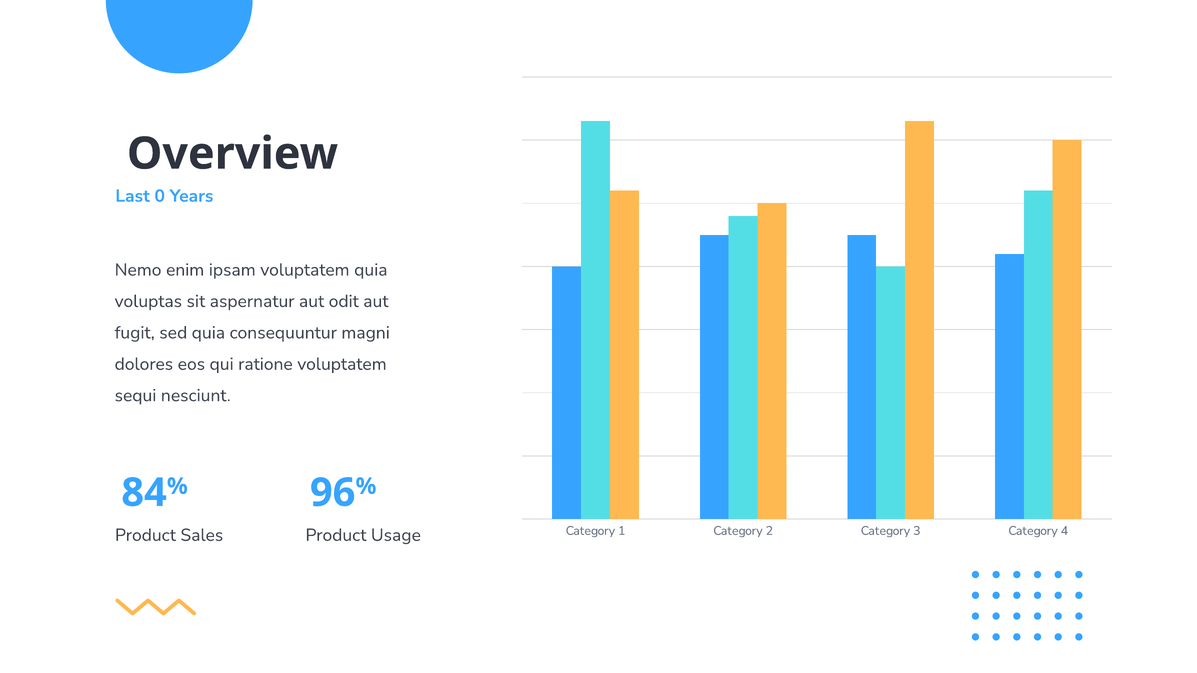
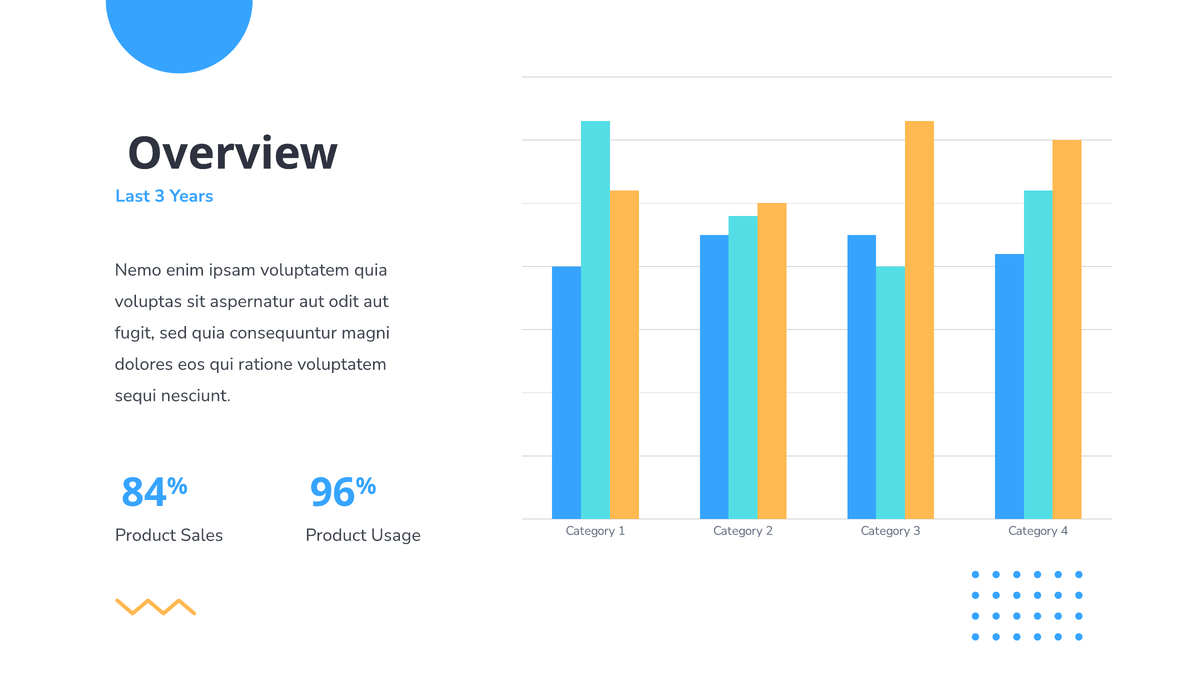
Last 0: 0 -> 3 (160, 196)
